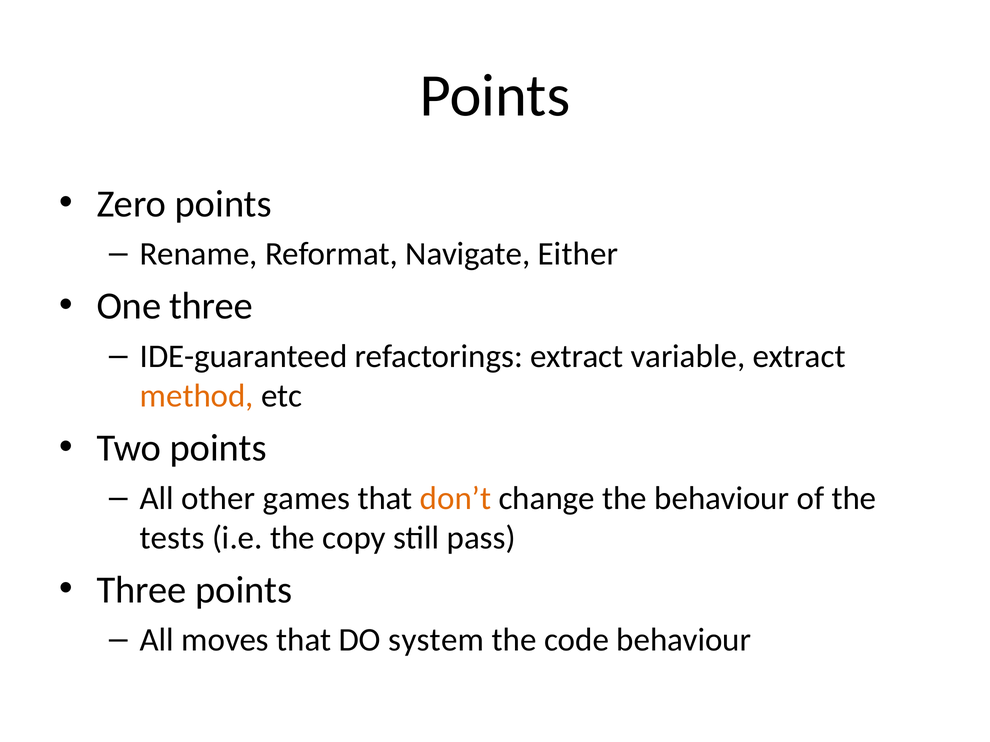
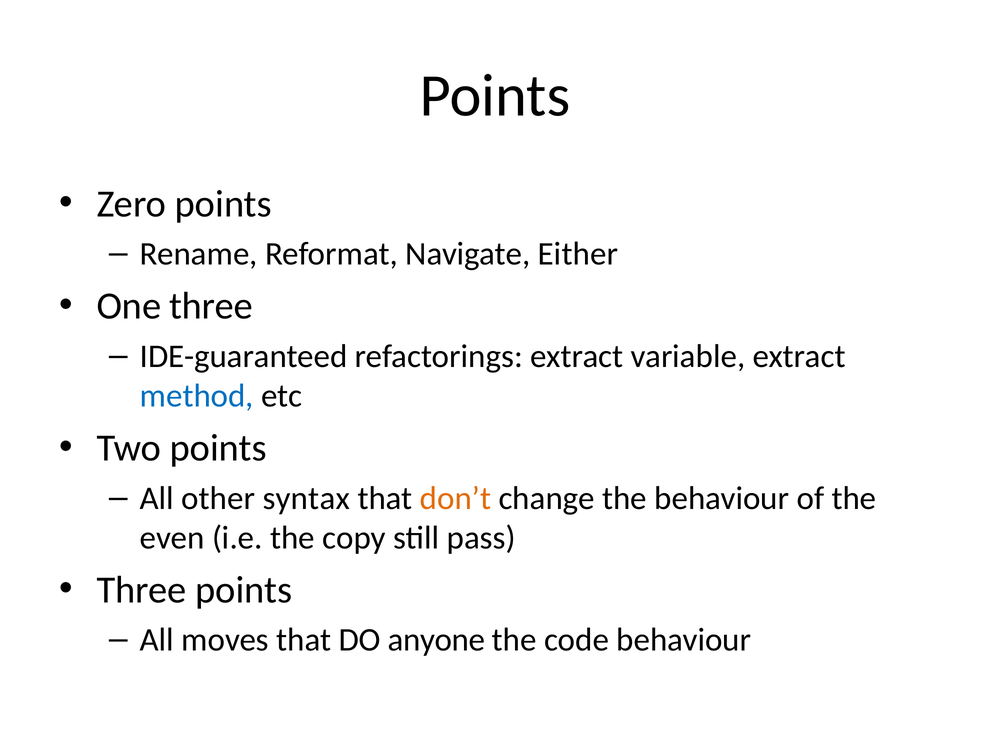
method colour: orange -> blue (197, 396)
games: games -> syntax (306, 499)
tests: tests -> even (172, 538)
system: system -> anyone (437, 641)
